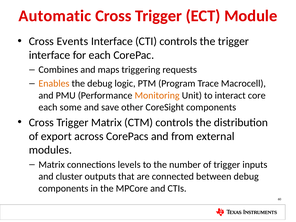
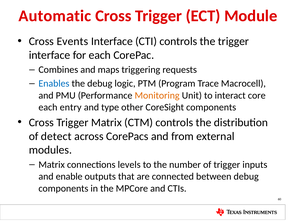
Enables colour: orange -> blue (54, 84)
some: some -> entry (71, 107)
save: save -> type (110, 107)
export: export -> detect (56, 136)
cluster: cluster -> enable (69, 177)
